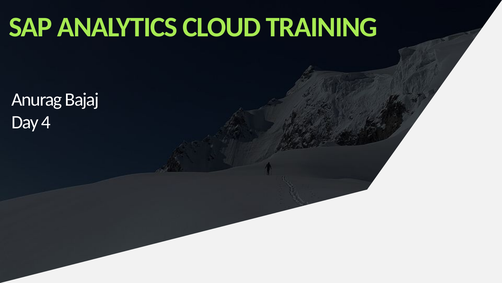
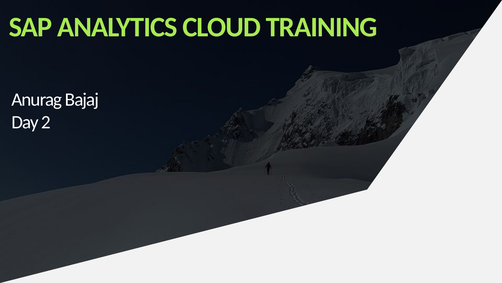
4: 4 -> 2 (46, 122)
